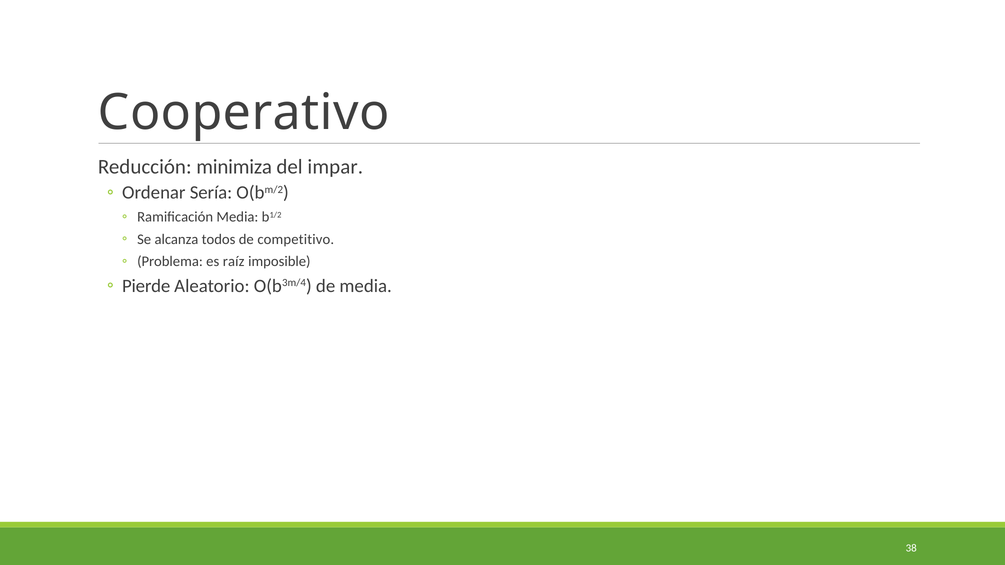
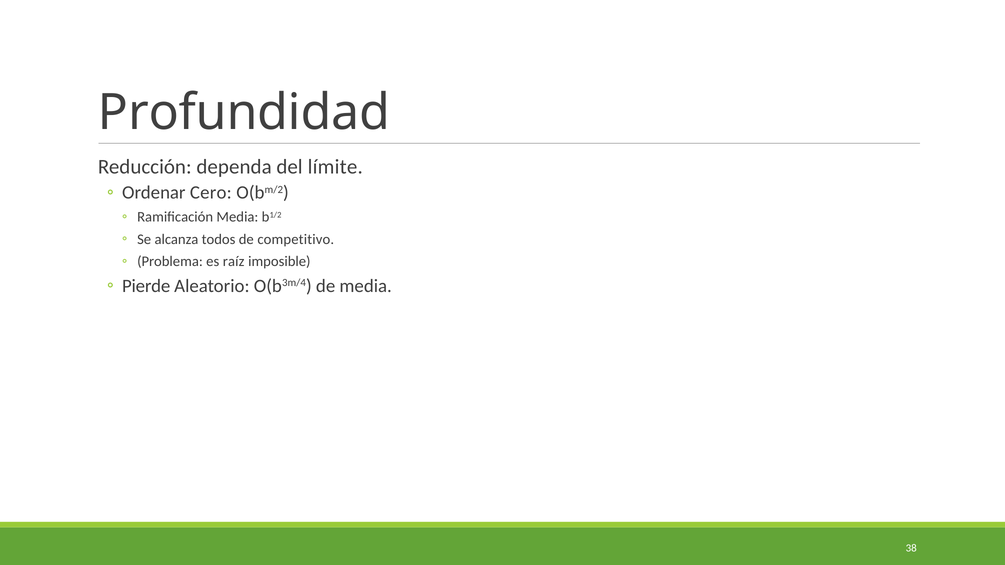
Cooperativo: Cooperativo -> Profundidad (244, 113)
minimiza: minimiza -> dependa (234, 167)
impar: impar -> límite (335, 167)
Sería: Sería -> Cero (211, 193)
